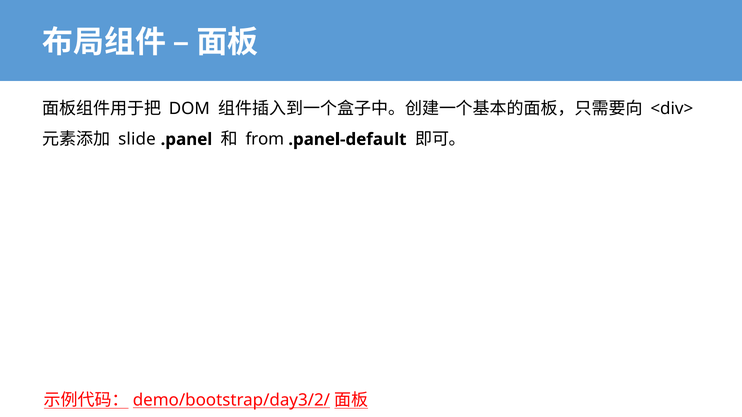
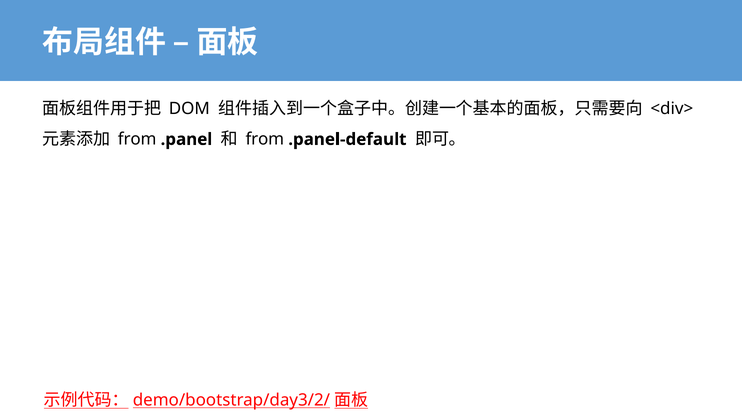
slide: slide -> from (137, 139)
